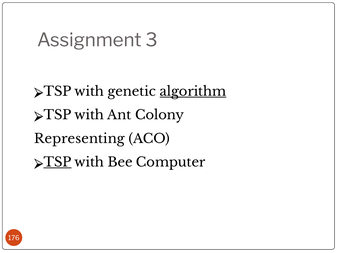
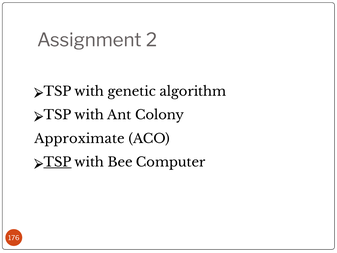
3: 3 -> 2 (151, 40)
algorithm underline: present -> none (193, 91)
Representing: Representing -> Approximate (80, 139)
